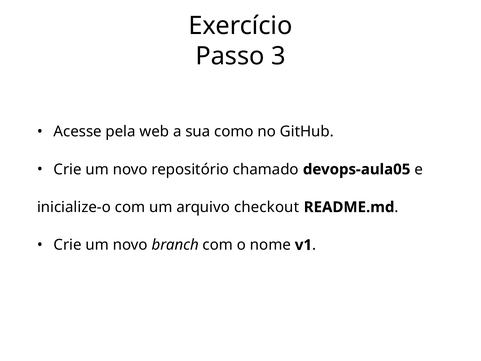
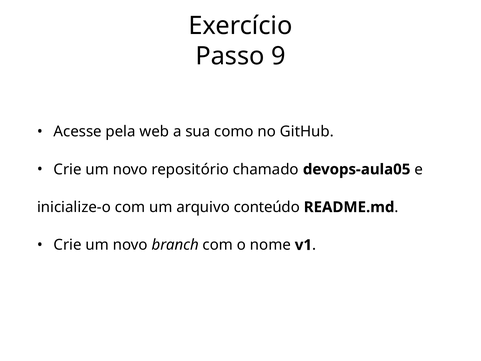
3: 3 -> 9 (278, 56)
checkout: checkout -> conteúdo (267, 207)
